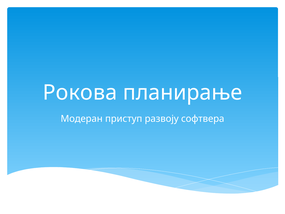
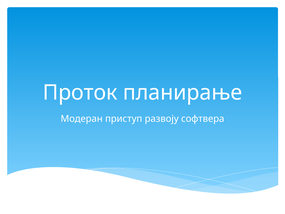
Рокова: Рокова -> Проток (80, 93)
